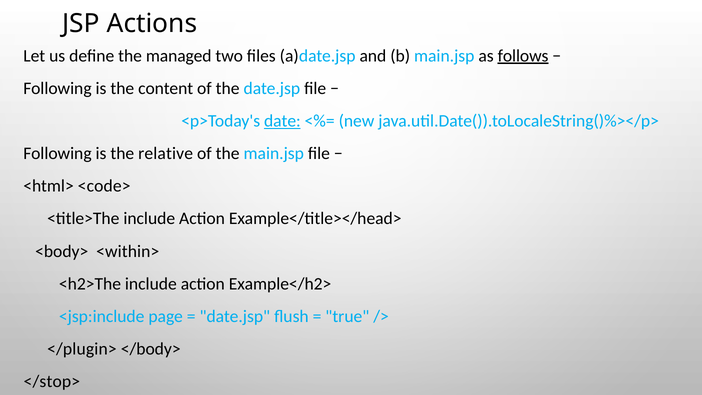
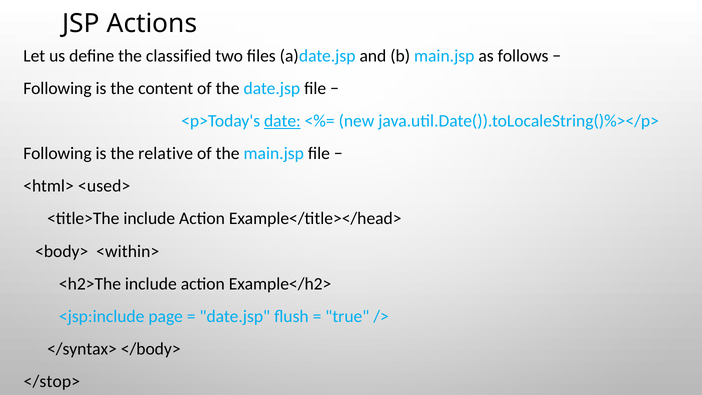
managed: managed -> classified (179, 56)
follows underline: present -> none (523, 56)
<code>: <code> -> <used> (104, 186)
</plugin>: </plugin> -> </syntax> (82, 349)
